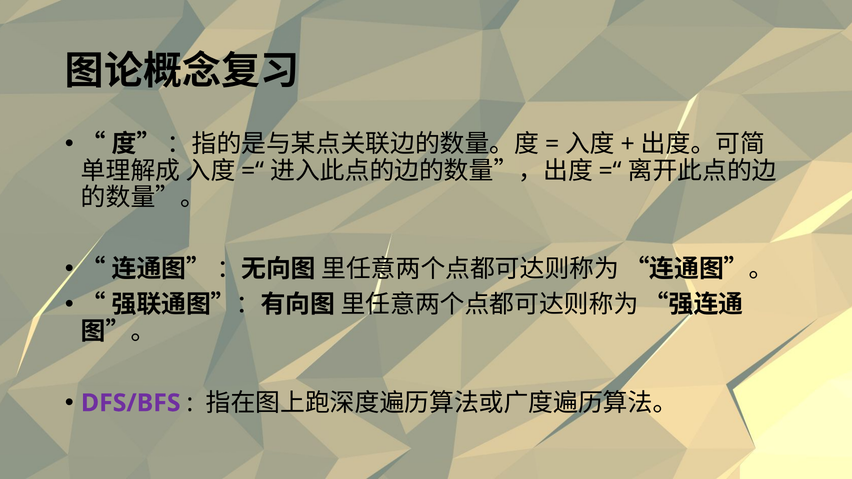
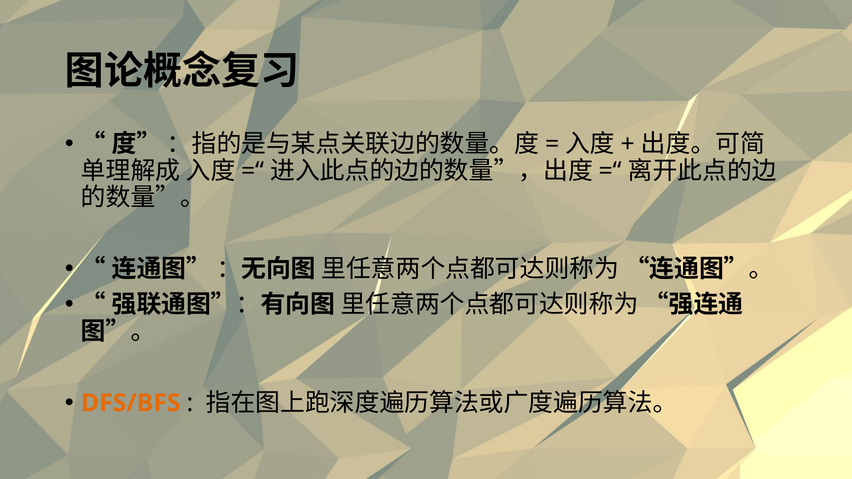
DFS/BFS colour: purple -> orange (131, 403)
